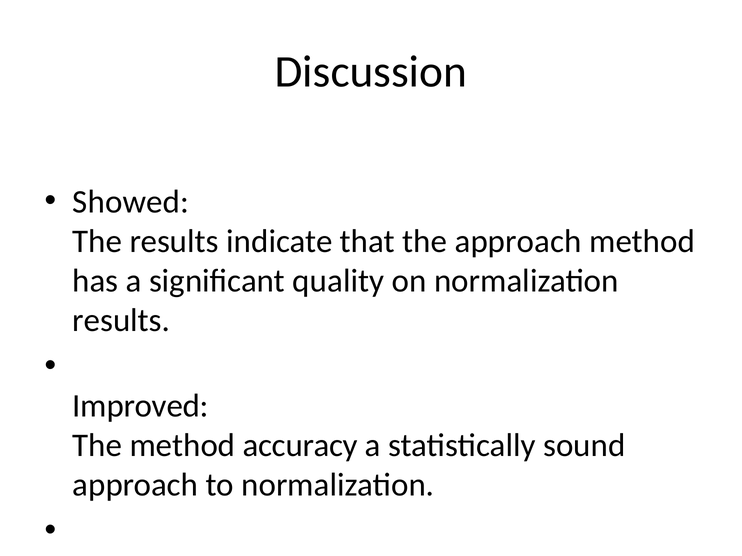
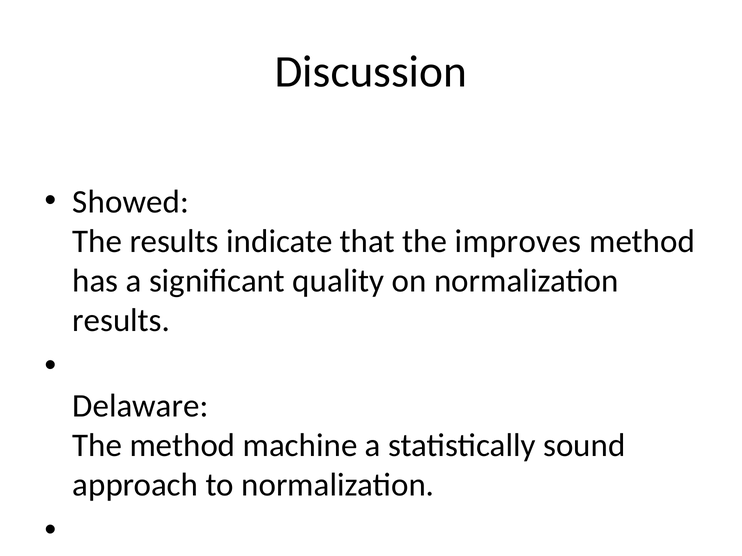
the approach: approach -> improves (518, 241)
Improved: Improved -> Delaware (140, 406)
accuracy: accuracy -> machine (300, 446)
